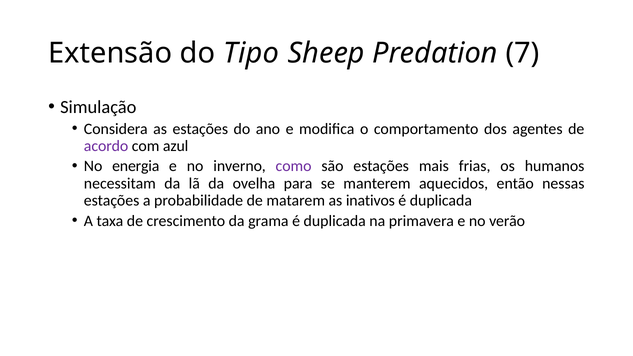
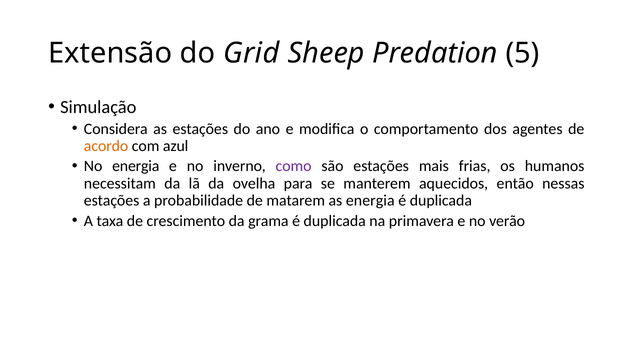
Tipo: Tipo -> Grid (251, 53)
7: 7 -> 5 (523, 53)
acordo colour: purple -> orange (106, 146)
as inativos: inativos -> energia (370, 200)
